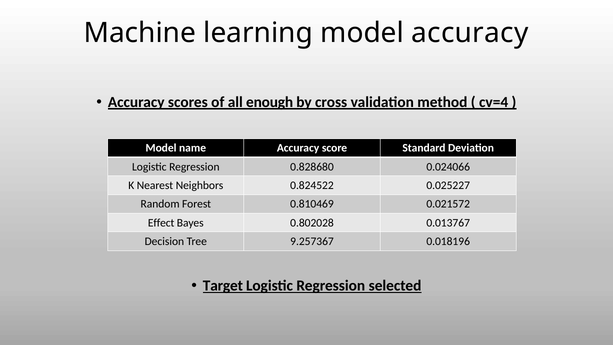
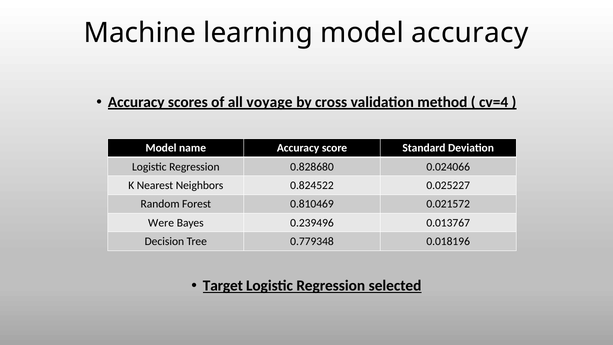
enough: enough -> voyage (269, 102)
Effect: Effect -> Were (161, 223)
0.802028: 0.802028 -> 0.239496 (312, 223)
9.257367: 9.257367 -> 0.779348 (312, 241)
